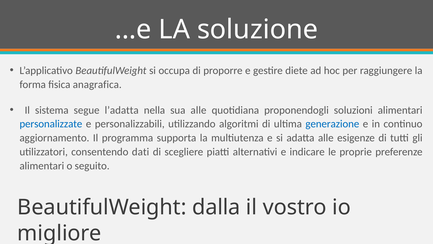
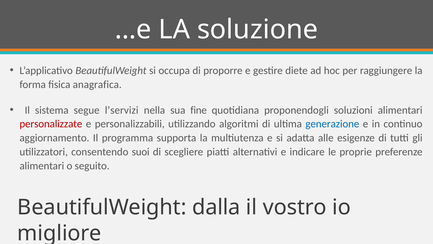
l’adatta: l’adatta -> l’servizi (122, 110)
sua alle: alle -> fine (199, 110)
personalizzate colour: blue -> red (51, 124)
dati: dati -> suoi (141, 152)
